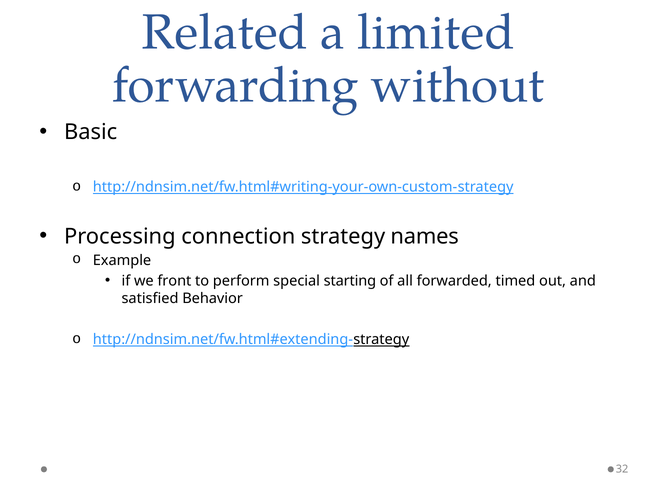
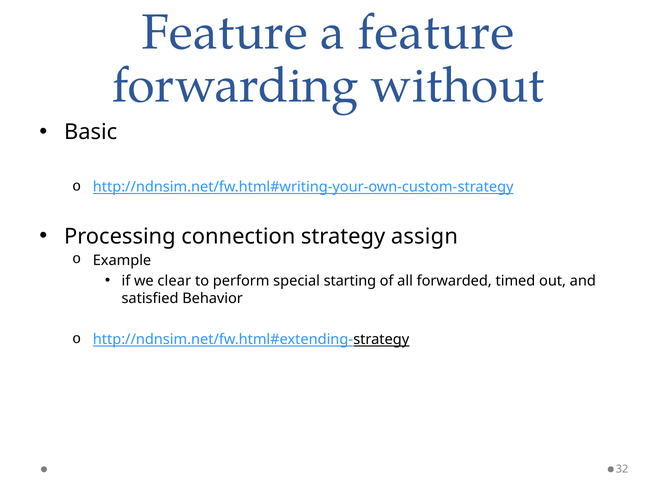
Related: Related -> Feature (225, 33)
a limited: limited -> feature (436, 33)
names: names -> assign (424, 237)
front: front -> clear (174, 281)
